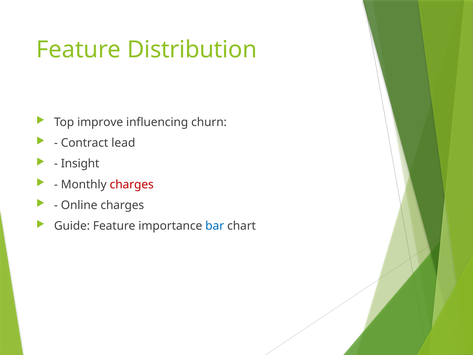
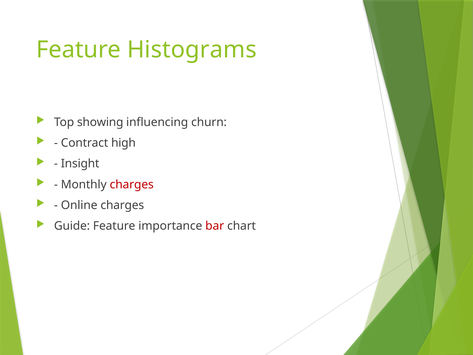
Distribution: Distribution -> Histograms (192, 50)
improve: improve -> showing (100, 122)
lead: lead -> high (123, 143)
bar colour: blue -> red (215, 226)
